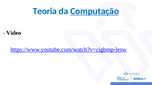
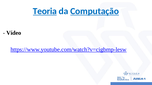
Teoria underline: none -> present (45, 11)
